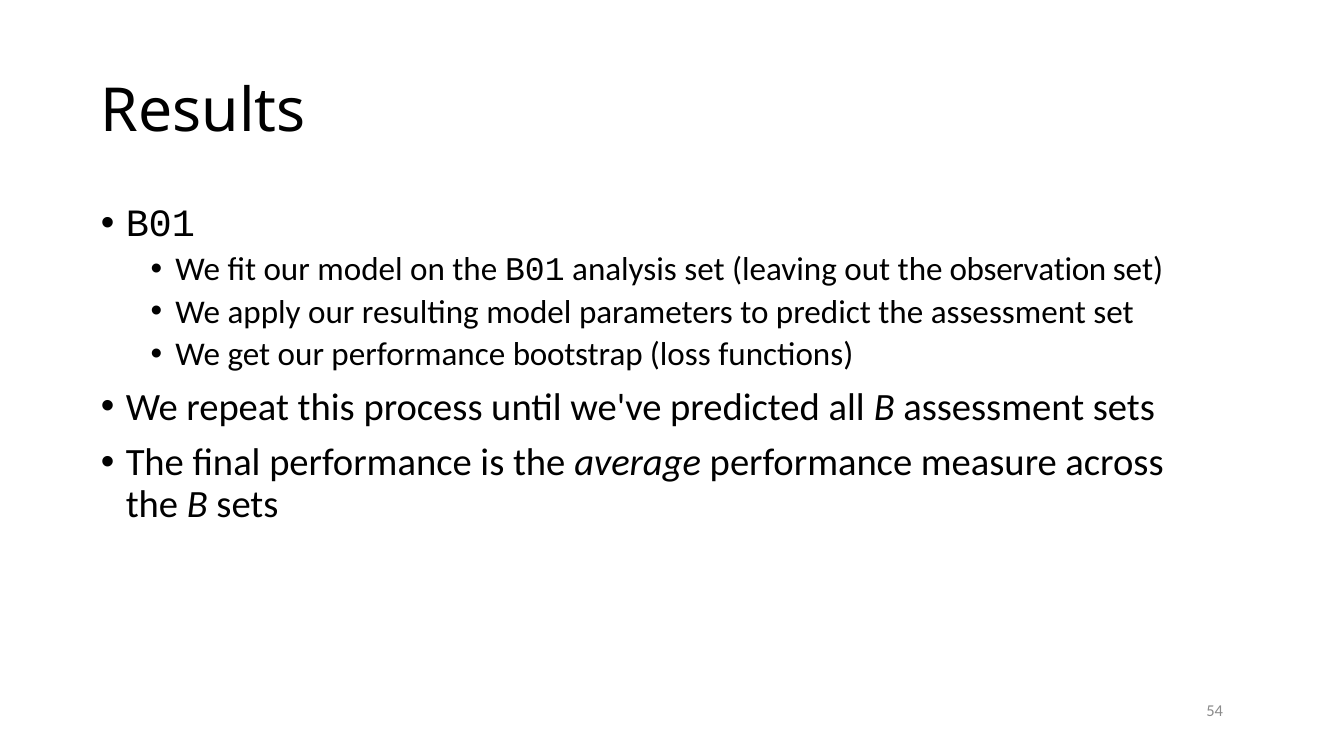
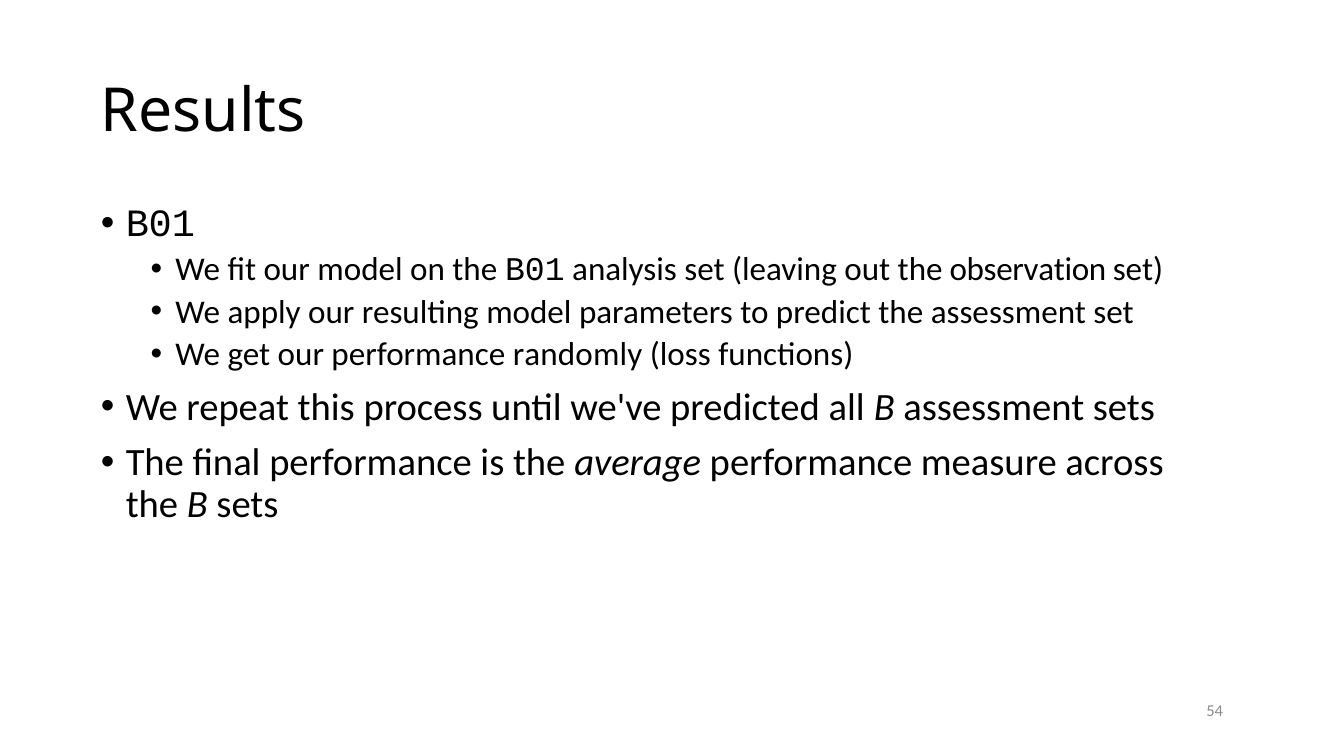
bootstrap: bootstrap -> randomly (578, 355)
